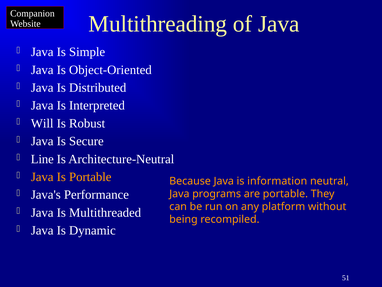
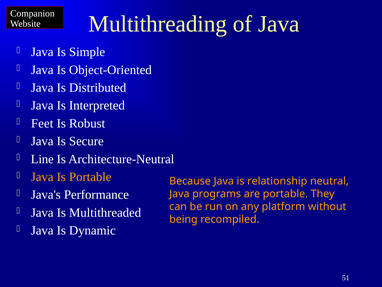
Will: Will -> Feet (42, 123)
information: information -> relationship (277, 181)
